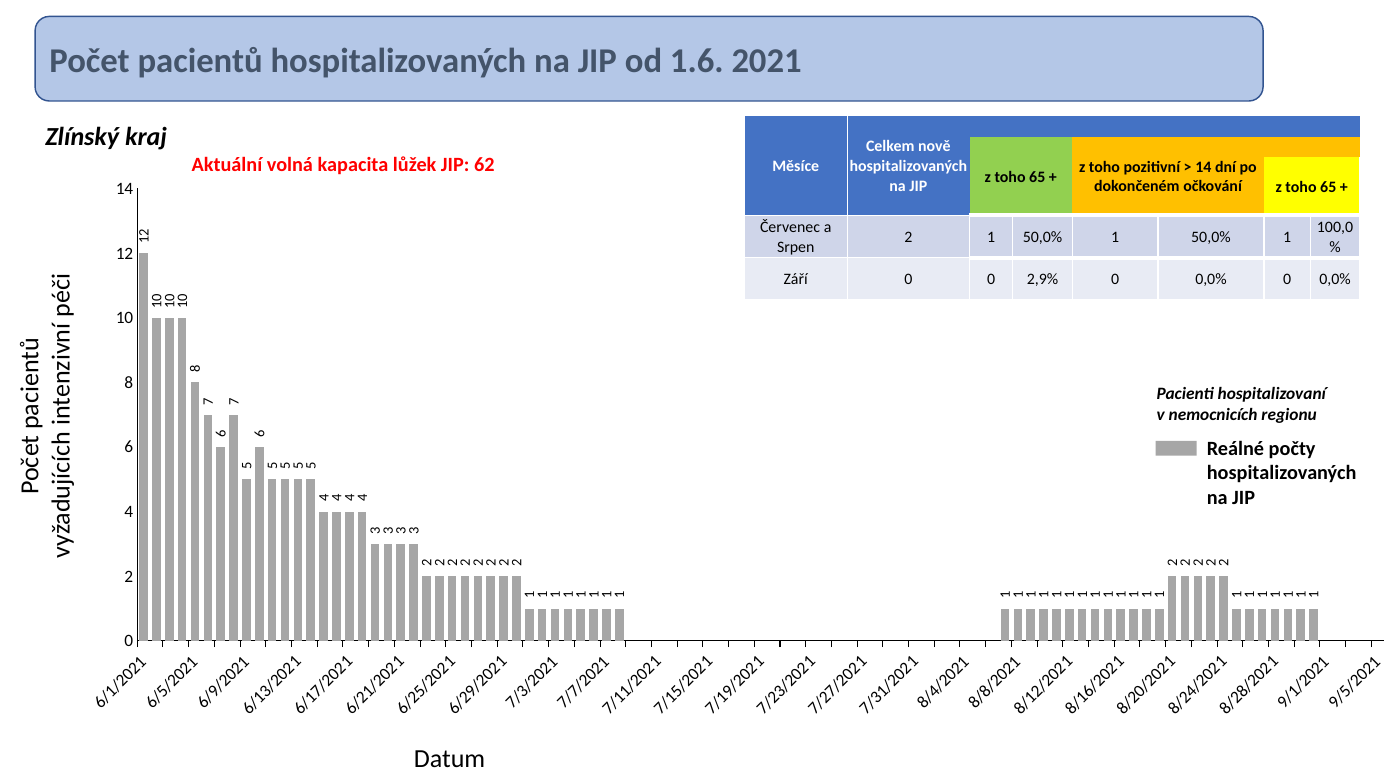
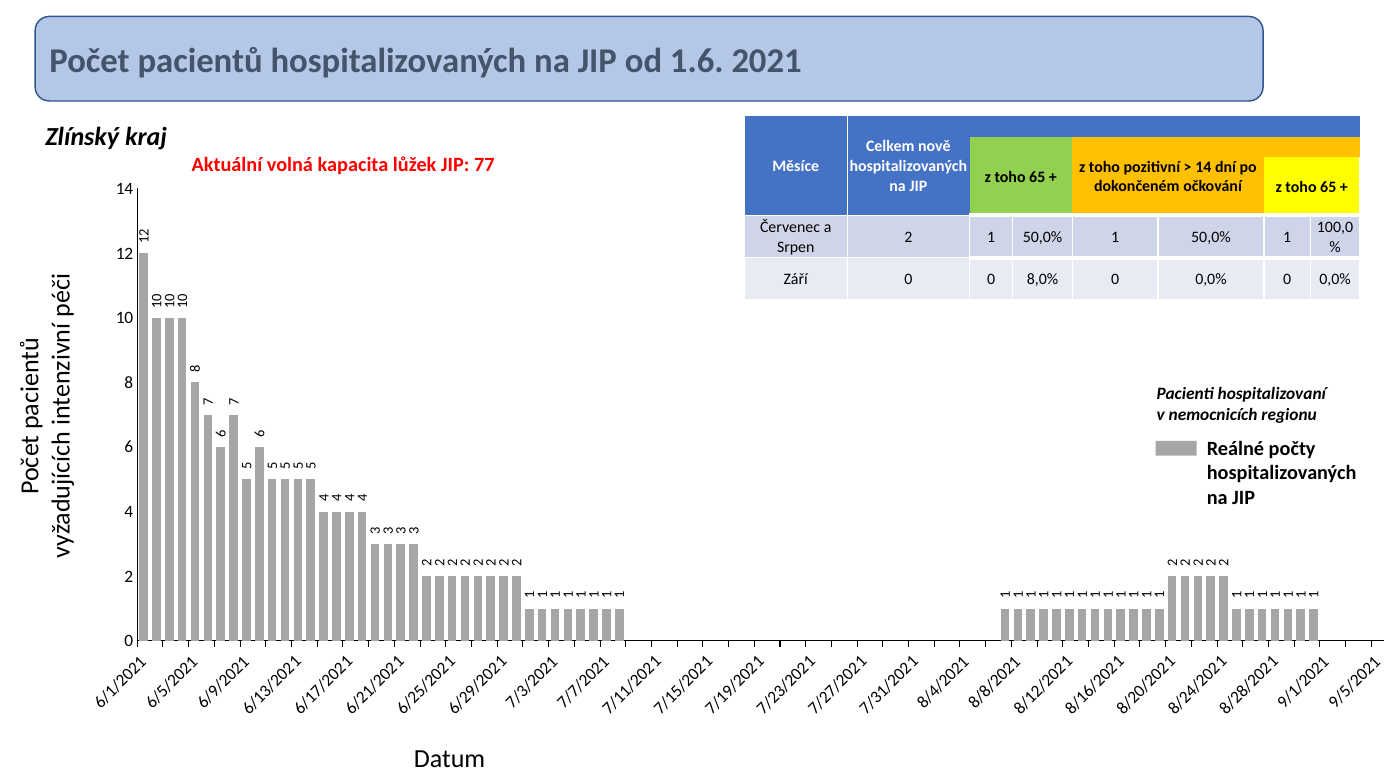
62: 62 -> 77 (484, 165)
2,9%: 2,9% -> 8,0% (1043, 279)
